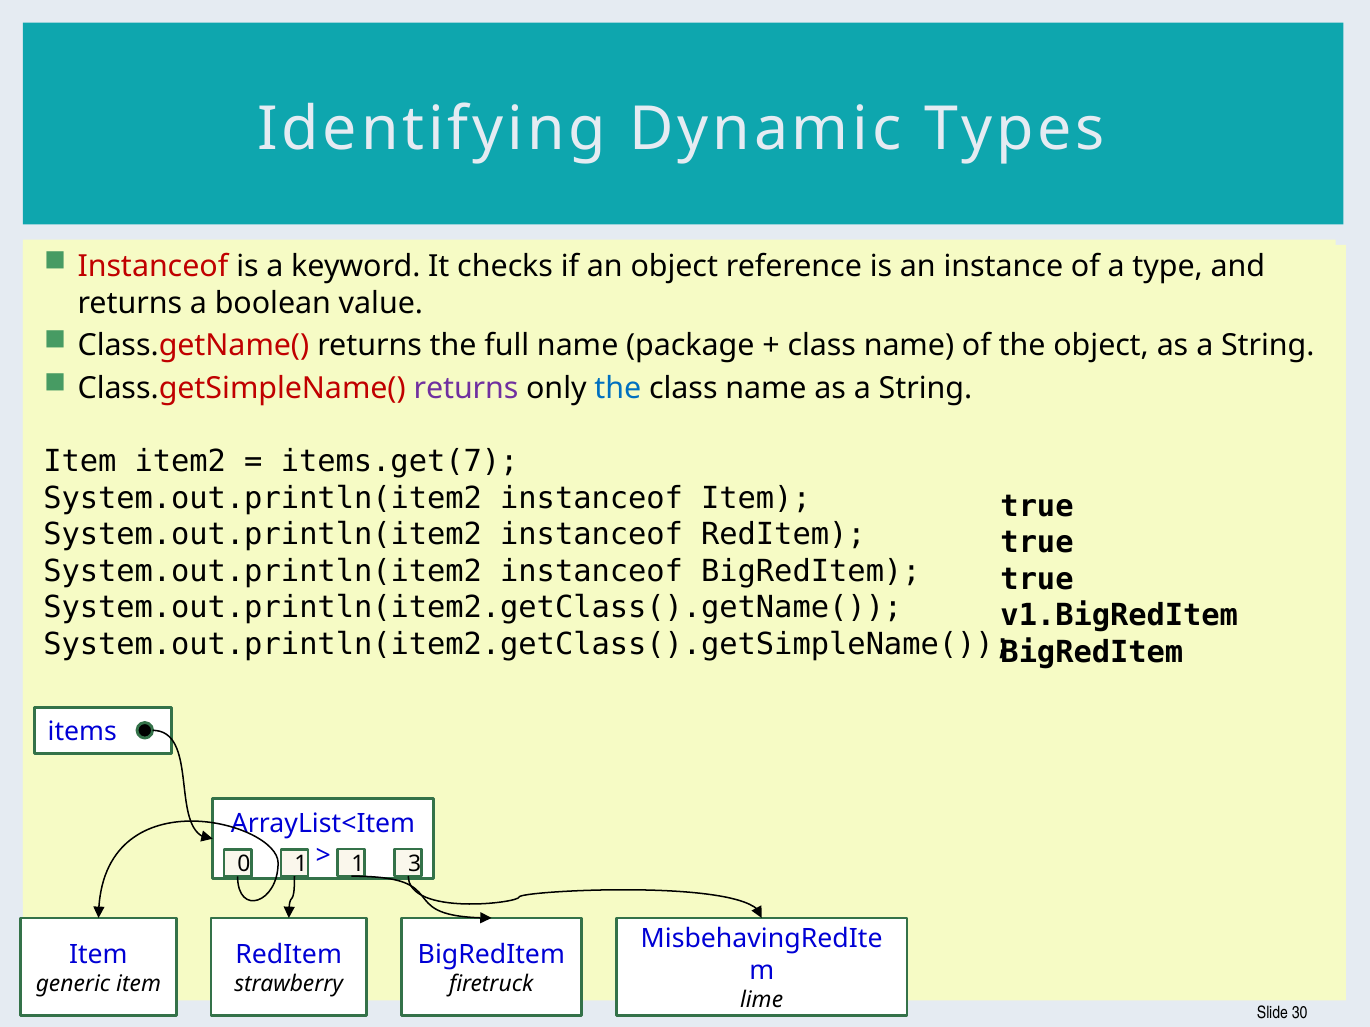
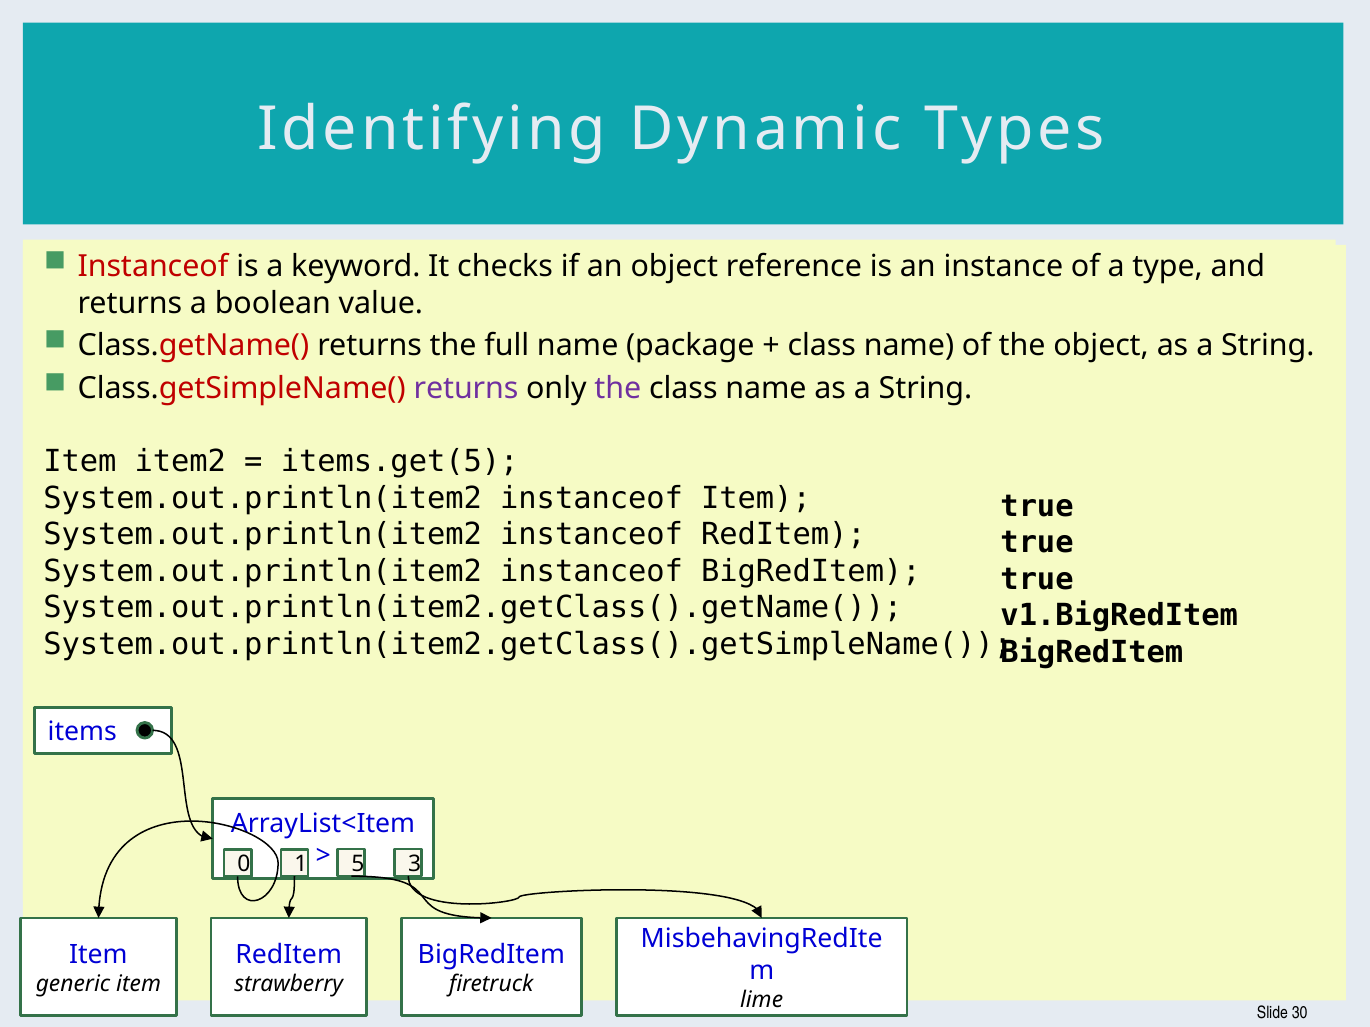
the colour: blue -> purple (618, 389)
items.get(7: items.get(7 -> items.get(5 (400, 462)
1 1: 1 -> 5 (358, 865)
